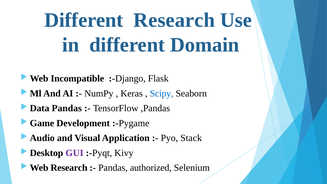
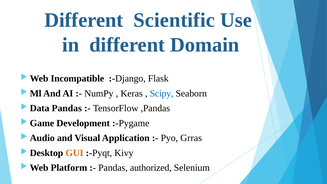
Different Research: Research -> Scientific (174, 20)
Stack: Stack -> Grras (191, 138)
GUI colour: purple -> orange (74, 153)
Web Research: Research -> Platform (69, 168)
